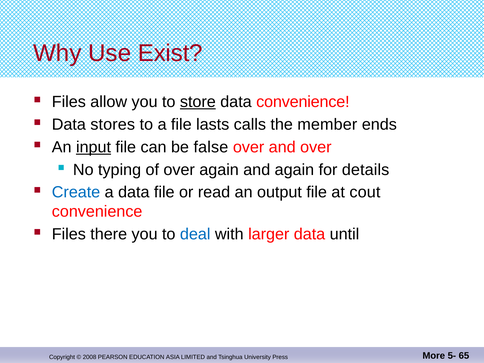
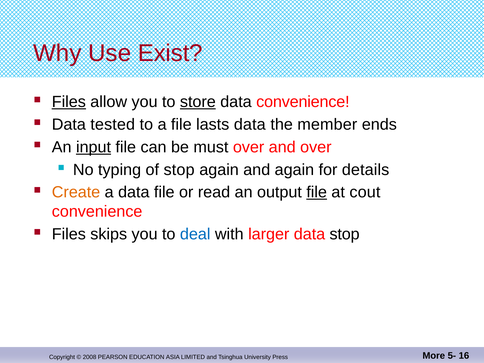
Files underline: none -> present (69, 102)
stores: stores -> tested (113, 125)
lasts calls: calls -> data (250, 125)
false: false -> must (211, 147)
of over: over -> stop (179, 170)
Create colour: blue -> orange (76, 192)
file underline: none -> present (317, 192)
there: there -> skips (109, 234)
data until: until -> stop (345, 234)
65: 65 -> 16 (464, 356)
